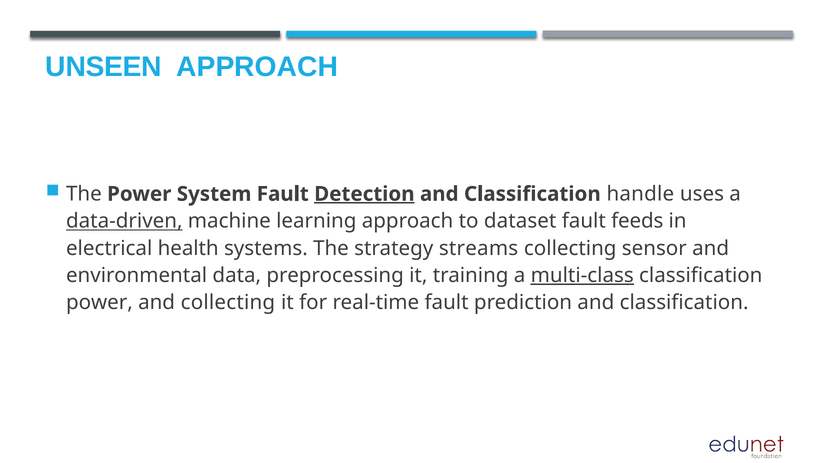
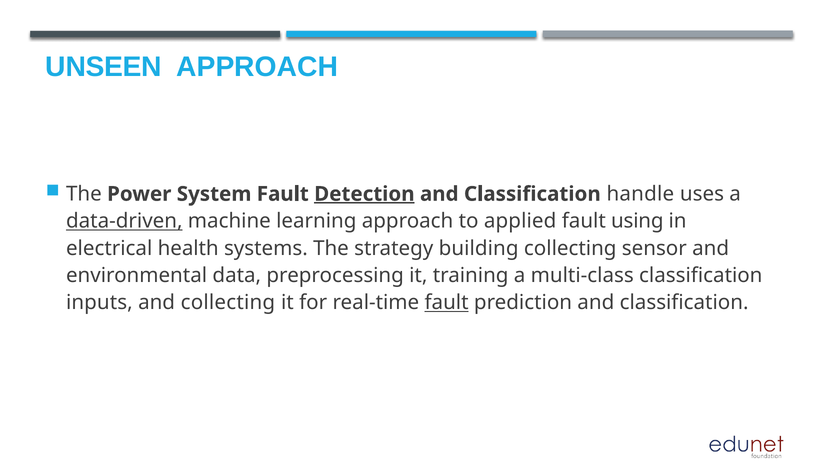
dataset: dataset -> applied (520, 221)
feeds: feeds -> using (637, 221)
streams: streams -> building (479, 248)
multi-class underline: present -> none (582, 275)
power: power -> inputs (99, 303)
fault underline: none -> present (447, 303)
